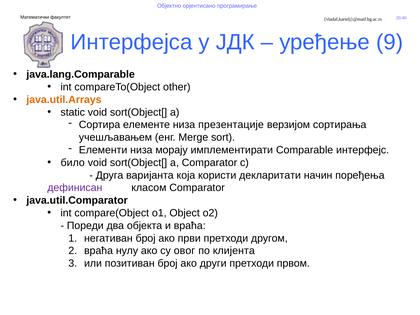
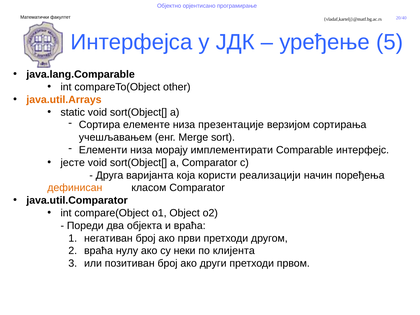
9: 9 -> 5 (390, 42)
било: било -> јесте (73, 163)
декларитати: декларитати -> реализацији (270, 175)
дефинисан colour: purple -> orange (75, 188)
овог: овог -> неки (185, 251)
